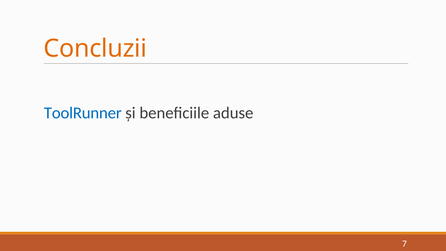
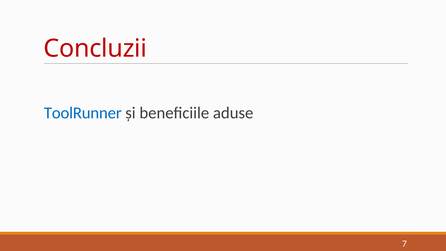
Concluzii colour: orange -> red (95, 48)
